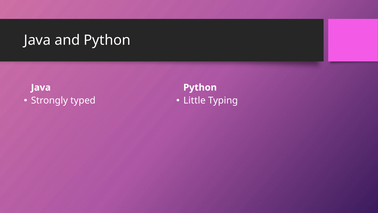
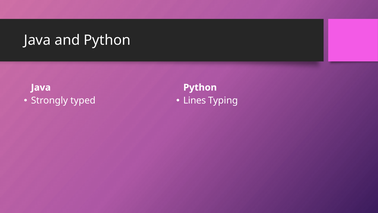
Little: Little -> Lines (195, 100)
